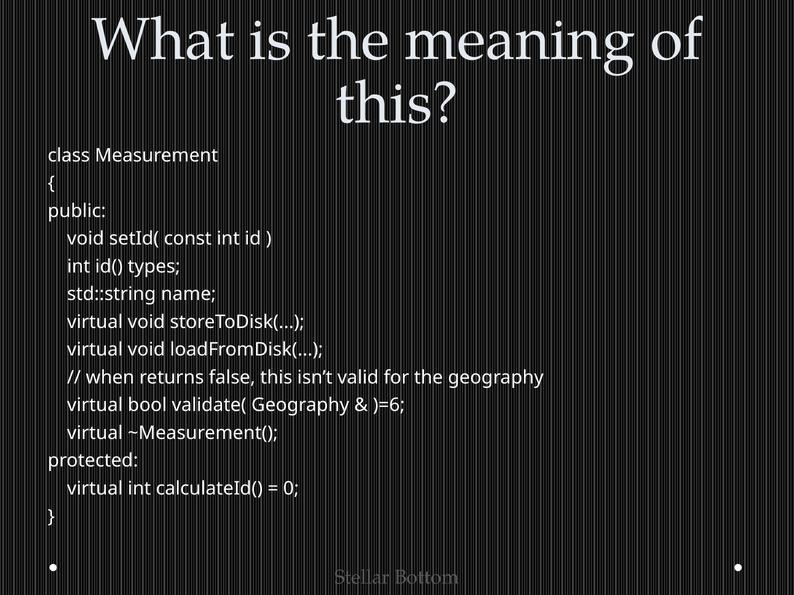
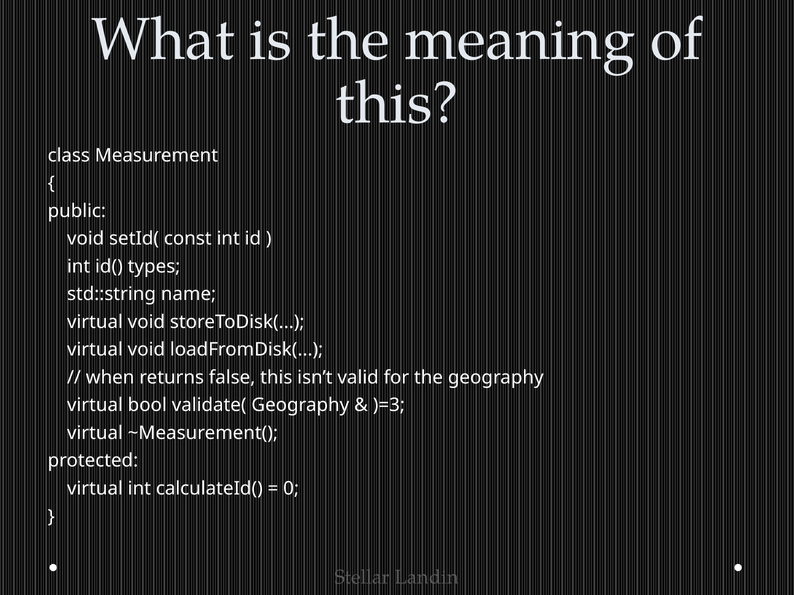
)=6: )=6 -> )=3 (389, 406)
Bottom: Bottom -> Landin (427, 578)
